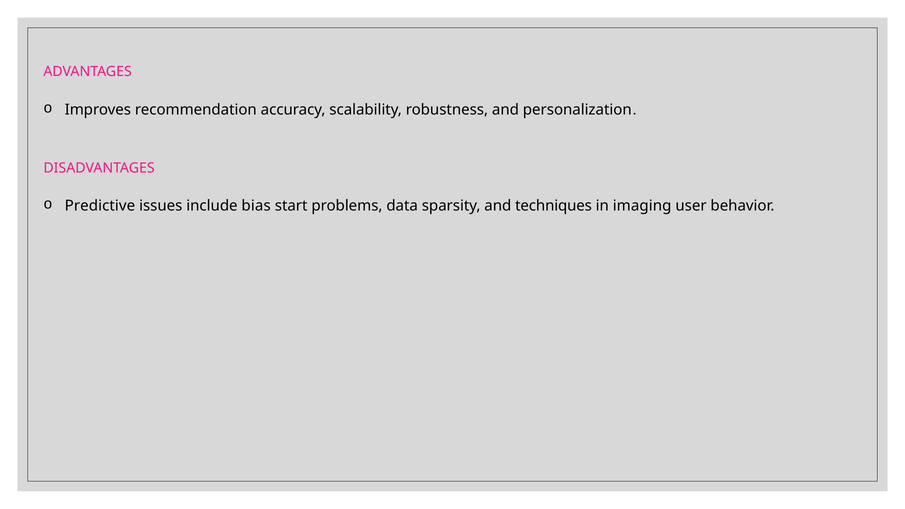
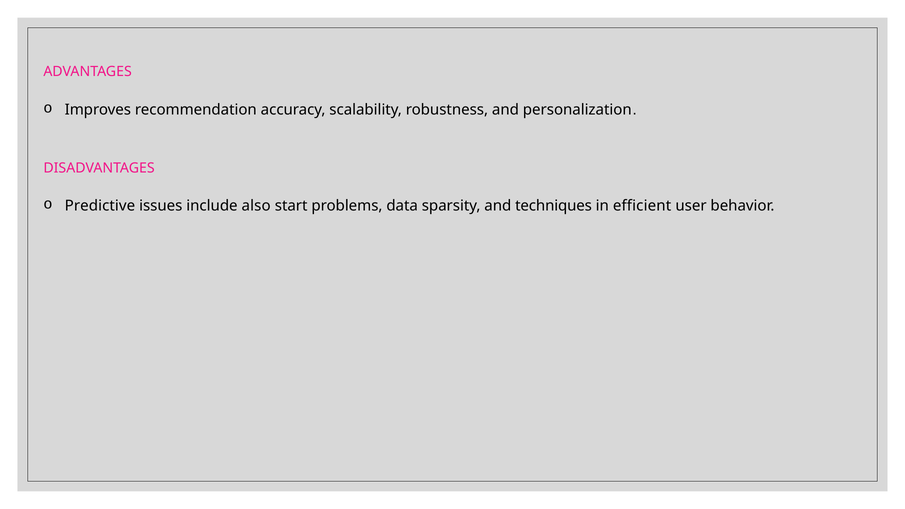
bias: bias -> also (256, 206)
imaging: imaging -> efficient (642, 206)
